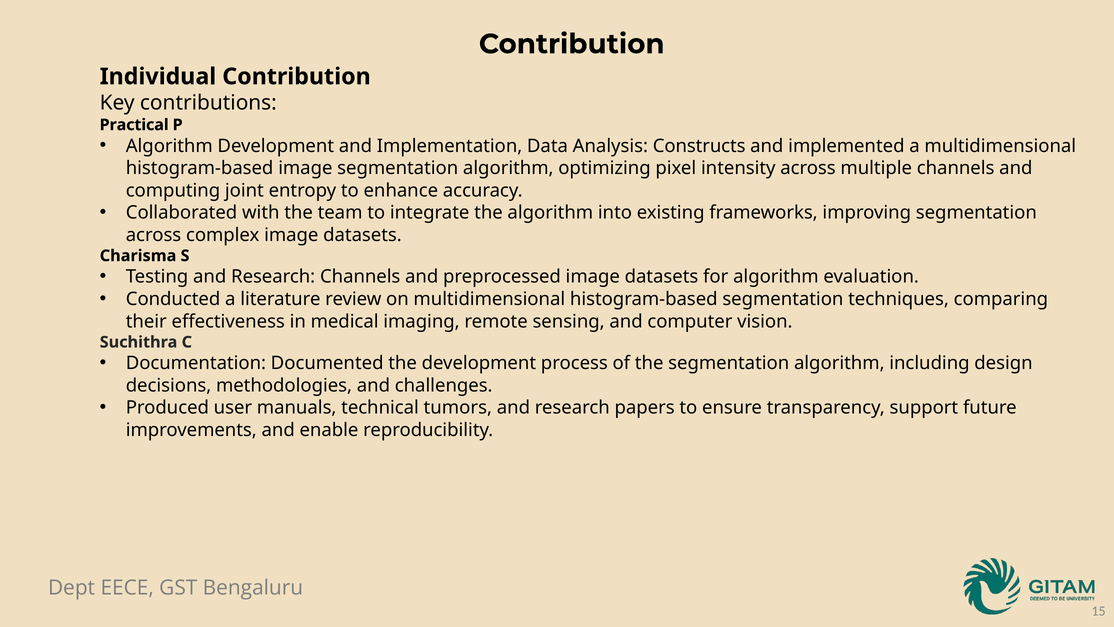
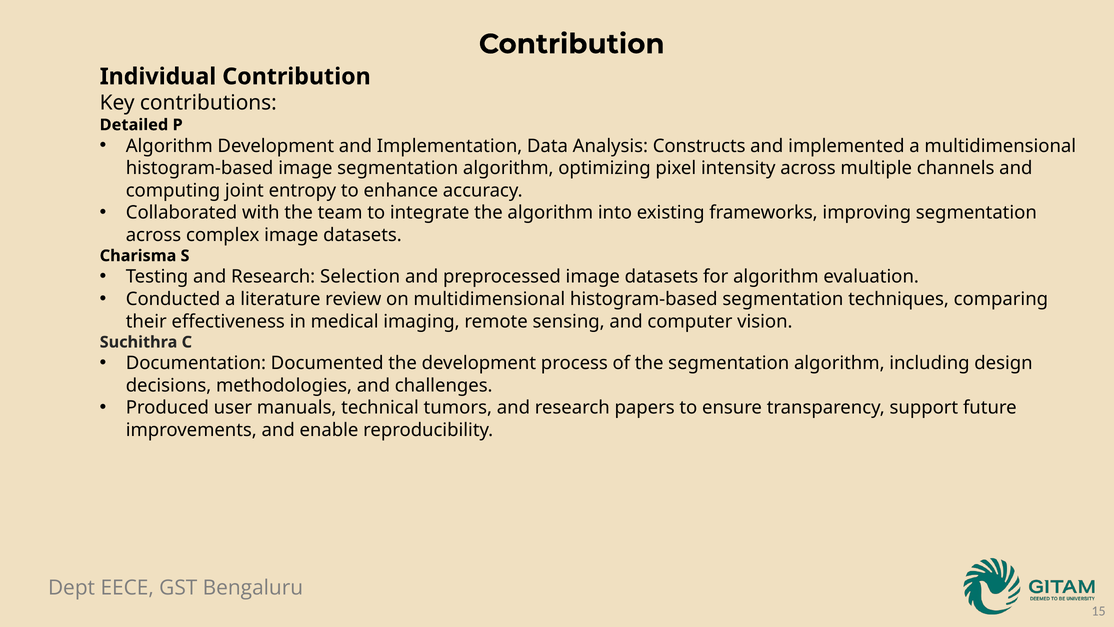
Practical: Practical -> Detailed (134, 125)
Research Channels: Channels -> Selection (360, 277)
